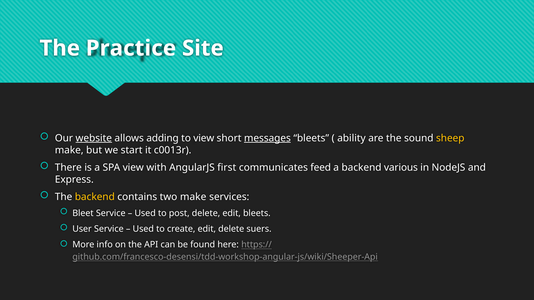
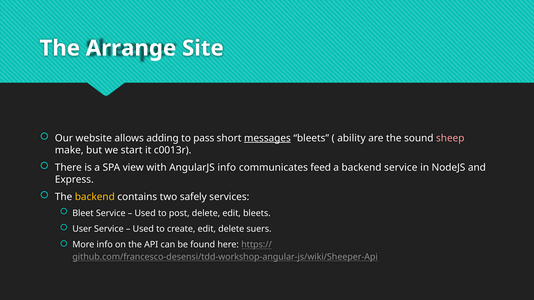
Practice: Practice -> Arrange (131, 48)
website underline: present -> none (94, 138)
to view: view -> pass (204, 138)
sheep colour: yellow -> pink (450, 138)
AngularJS first: first -> info (227, 168)
backend various: various -> service (401, 168)
two make: make -> safely (193, 197)
